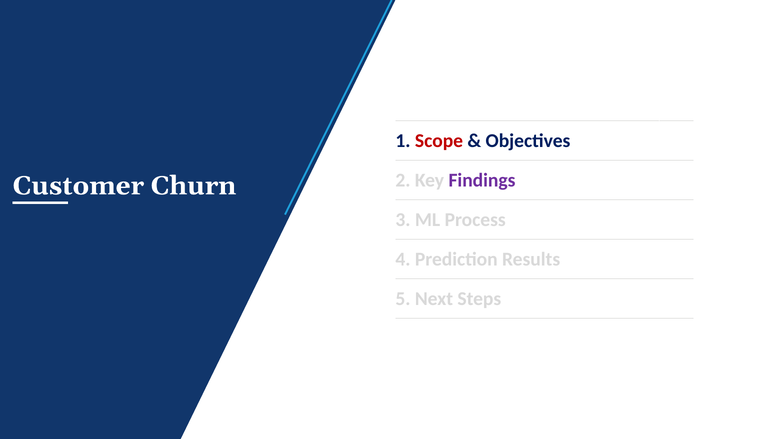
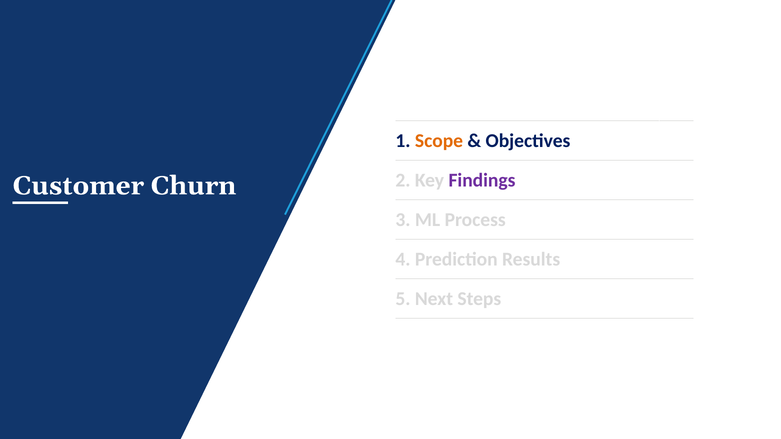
Scope colour: red -> orange (439, 141)
